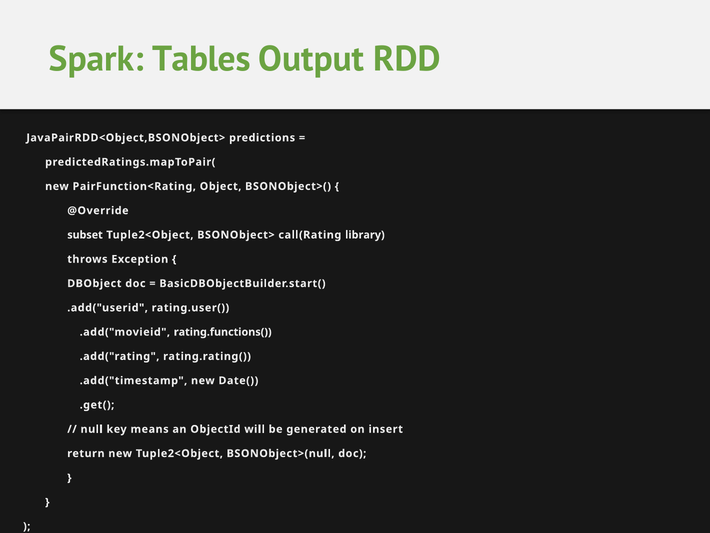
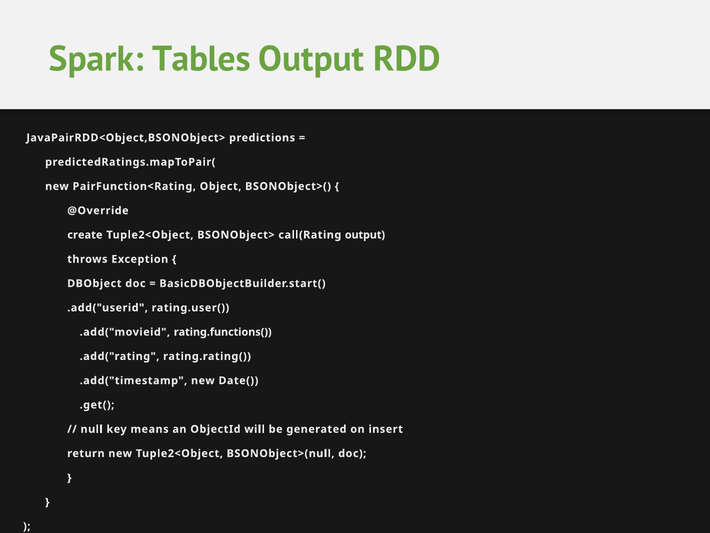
subset: subset -> create (85, 235)
call(Rating library: library -> output (365, 235)
